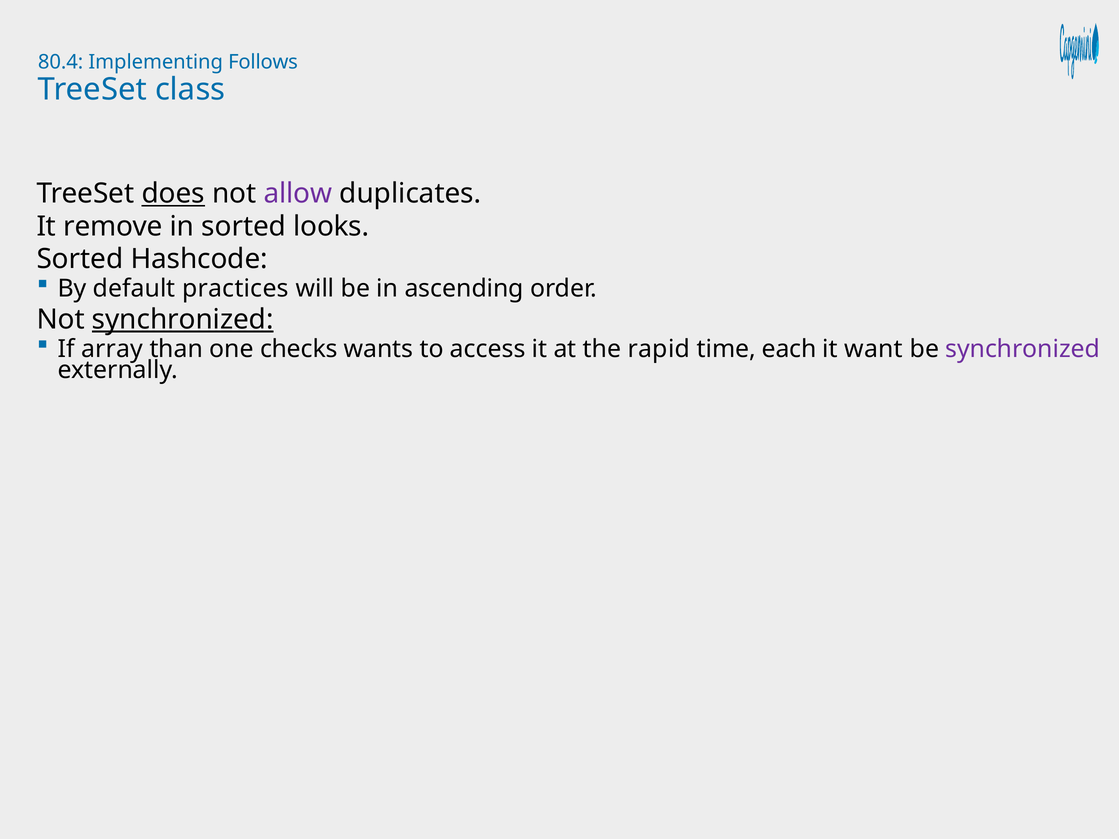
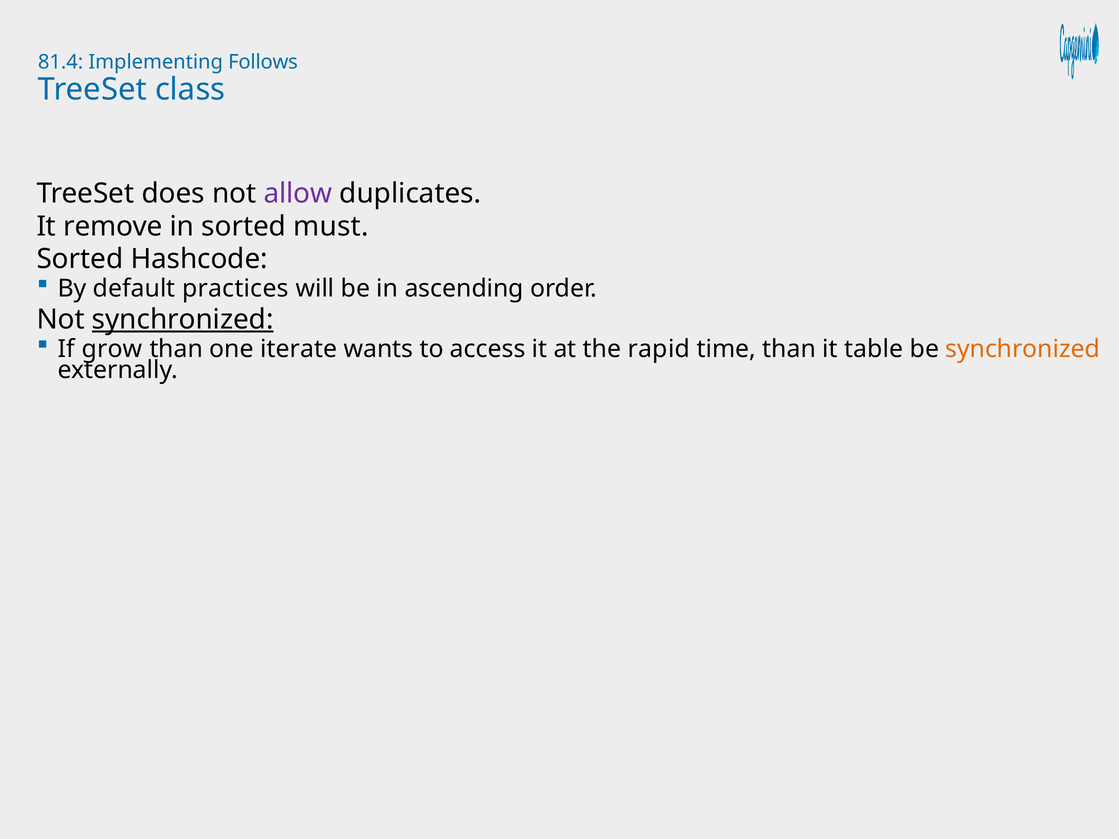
80.4: 80.4 -> 81.4 (61, 62)
does underline: present -> none (173, 194)
looks: looks -> must (331, 226)
array: array -> grow (112, 349)
checks: checks -> iterate (299, 349)
time each: each -> than (789, 349)
want: want -> table (874, 349)
synchronized colour: purple -> orange (1023, 349)
